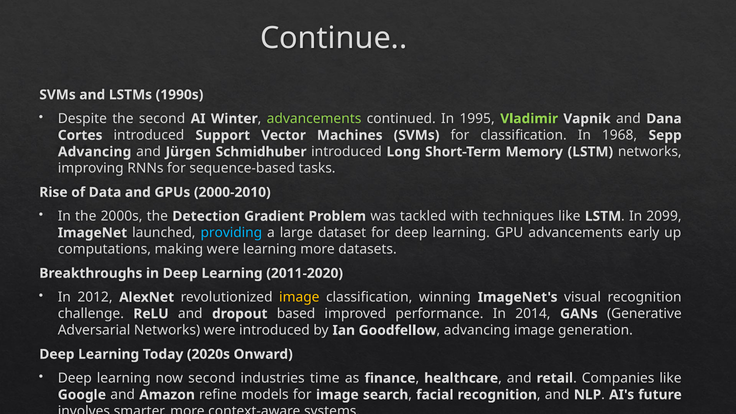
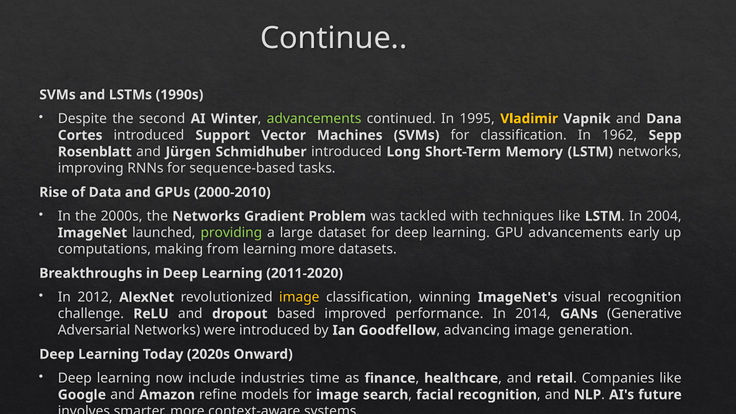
Vladimir colour: light green -> yellow (529, 119)
1968: 1968 -> 1962 (620, 135)
Advancing: Advancing -> Rosenblatt (95, 152)
the Detection: Detection -> Networks (206, 216)
2099: 2099 -> 2004 (664, 216)
providing colour: light blue -> light green (231, 233)
making were: were -> from (223, 249)
now second: second -> include (212, 378)
